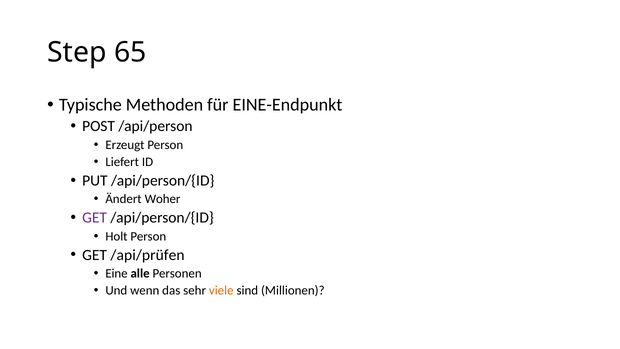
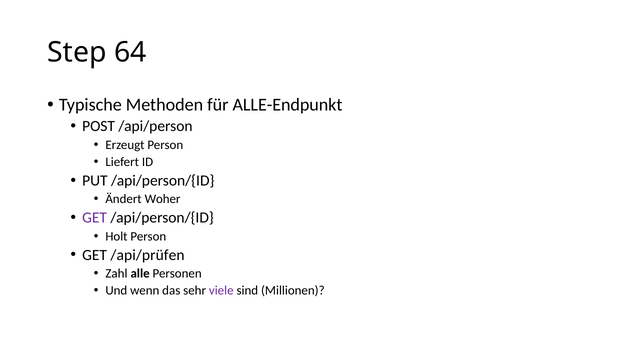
65: 65 -> 64 (130, 52)
EINE-Endpunkt: EINE-Endpunkt -> ALLE-Endpunkt (287, 105)
Eine: Eine -> Zahl (116, 273)
viele colour: orange -> purple (221, 290)
